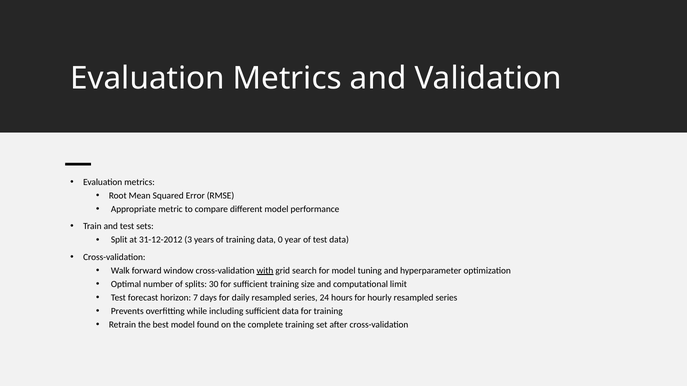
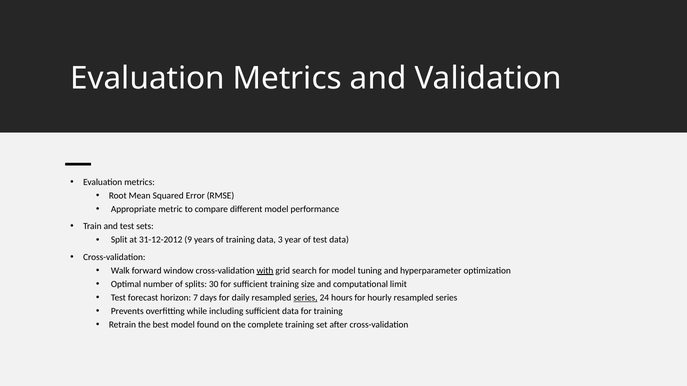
3: 3 -> 9 (188, 240)
0: 0 -> 3 (280, 240)
series underline: none -> present (305, 298)
